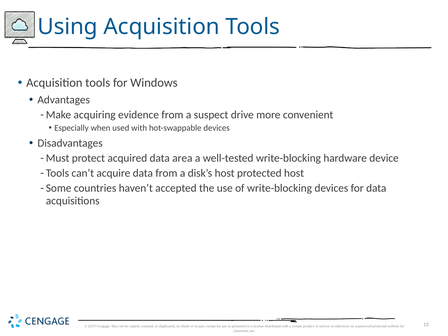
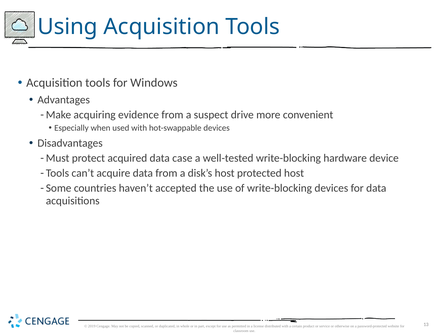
area: area -> case (182, 158)
